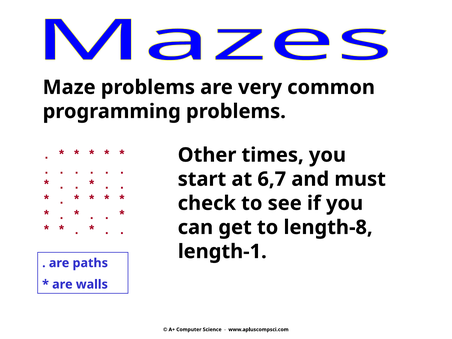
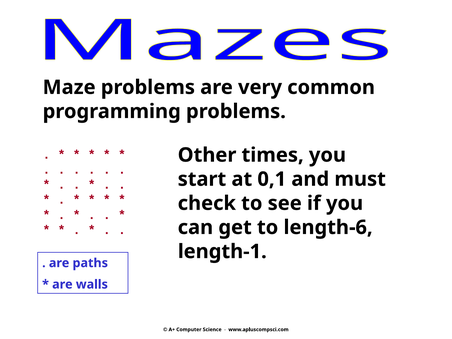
6,7: 6,7 -> 0,1 (272, 179)
length-8: length-8 -> length-6 (328, 227)
